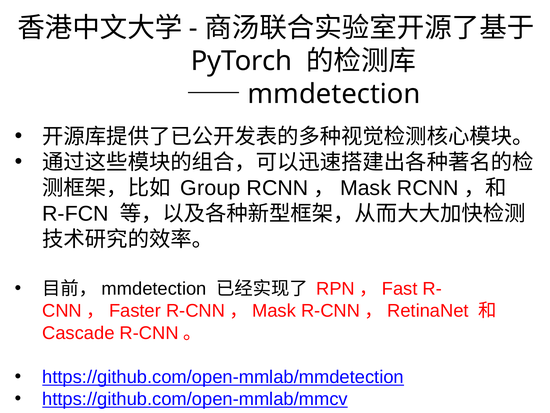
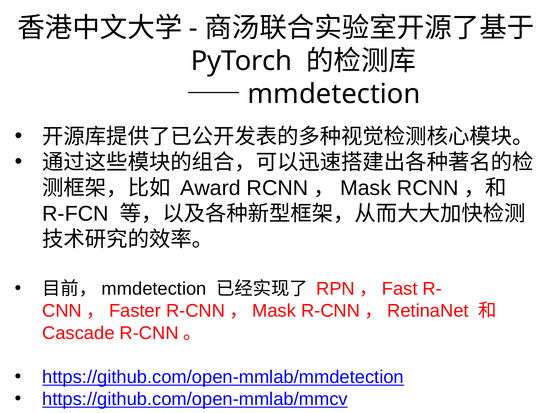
Group: Group -> Award (211, 188)
